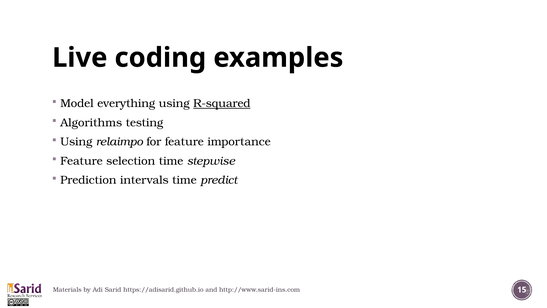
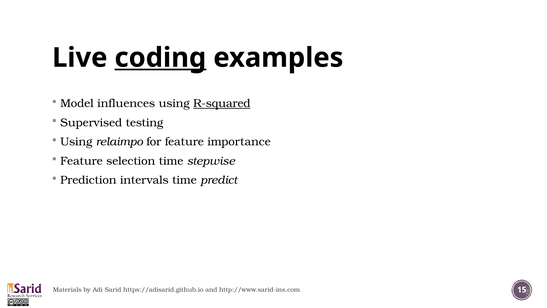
coding underline: none -> present (160, 58)
everything: everything -> influences (126, 103)
Algorithms: Algorithms -> Supervised (91, 122)
